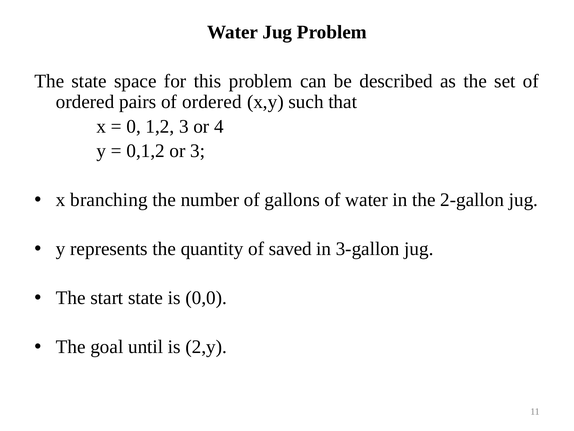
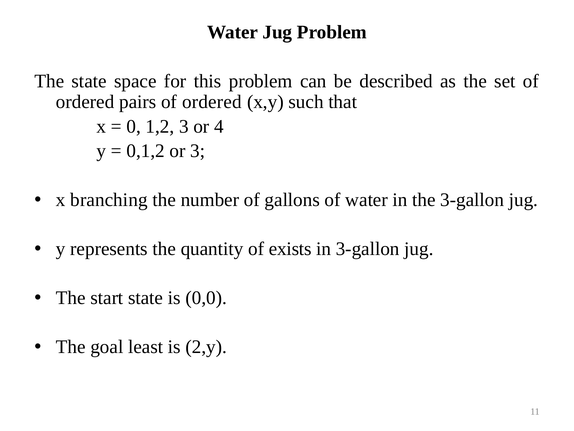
the 2-gallon: 2-gallon -> 3-gallon (472, 200)
saved: saved -> exists (290, 249)
until: until -> least (146, 347)
